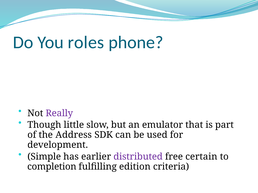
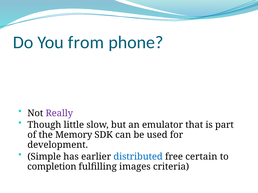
roles: roles -> from (86, 43)
Address: Address -> Memory (74, 135)
distributed colour: purple -> blue (138, 157)
edition: edition -> images (135, 167)
